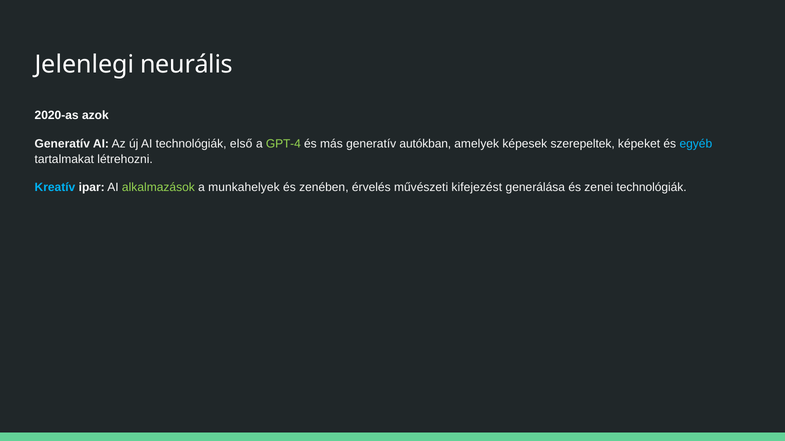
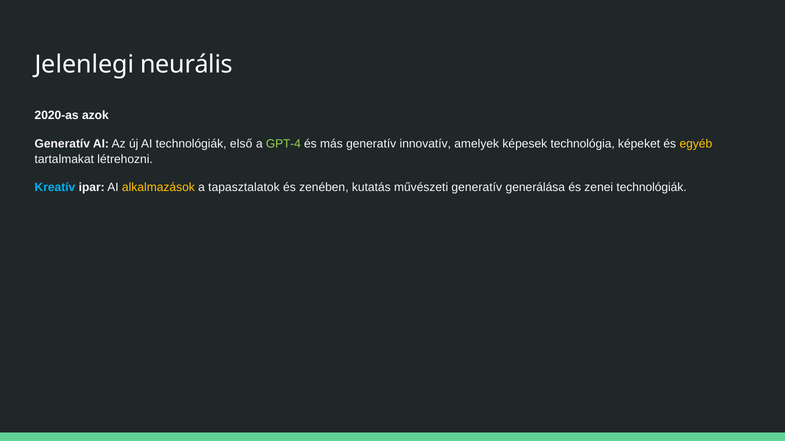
autókban: autókban -> innovatív (425, 144)
szerepeltek: szerepeltek -> technológia (583, 144)
egyéb colour: light blue -> yellow (696, 144)
alkalmazások colour: light green -> yellow (158, 188)
munkahelyek: munkahelyek -> tapasztalatok (244, 188)
érvelés: érvelés -> kutatás (371, 188)
művészeti kifejezést: kifejezést -> generatív (477, 188)
